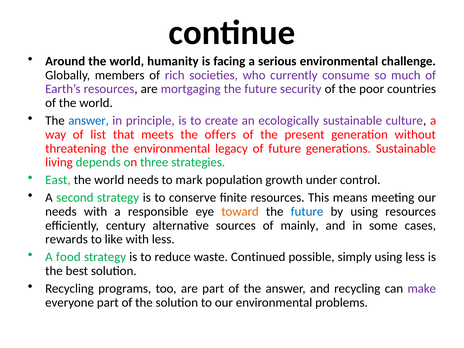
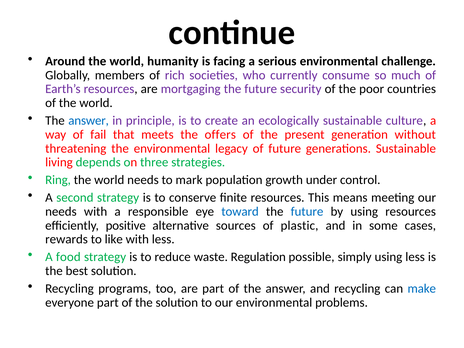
list: list -> fail (98, 135)
East: East -> Ring (58, 180)
toward colour: orange -> blue (240, 212)
century: century -> positive (126, 225)
mainly: mainly -> plastic (300, 225)
Continued: Continued -> Regulation (258, 257)
make colour: purple -> blue (422, 289)
